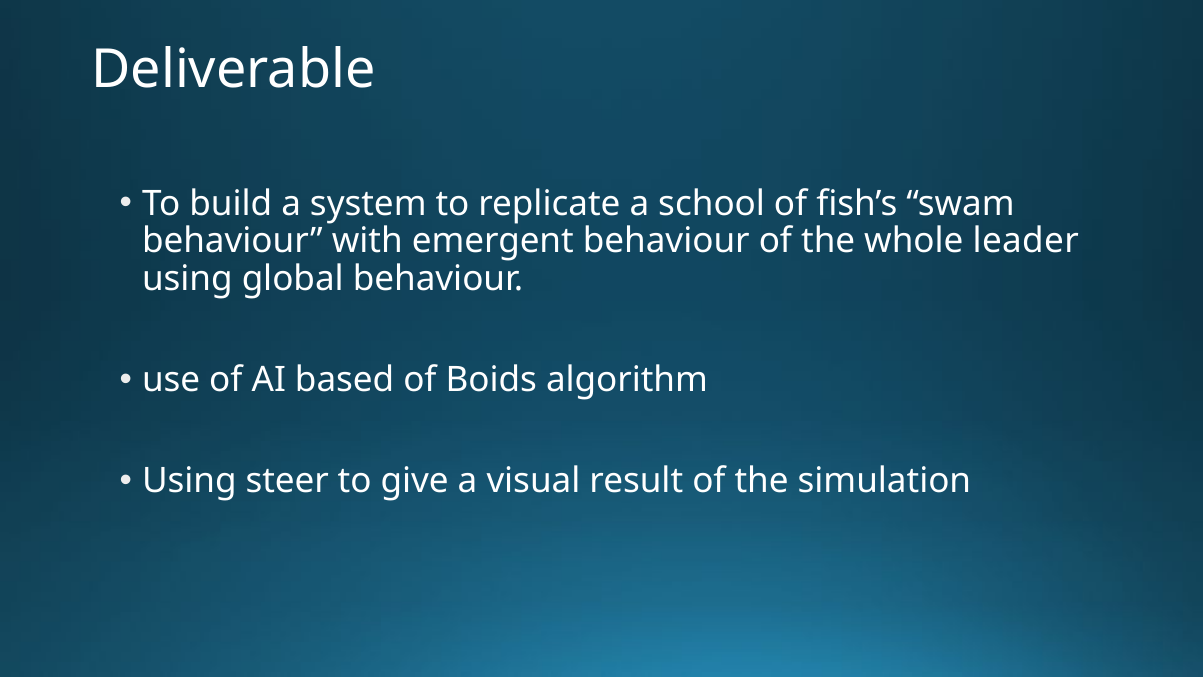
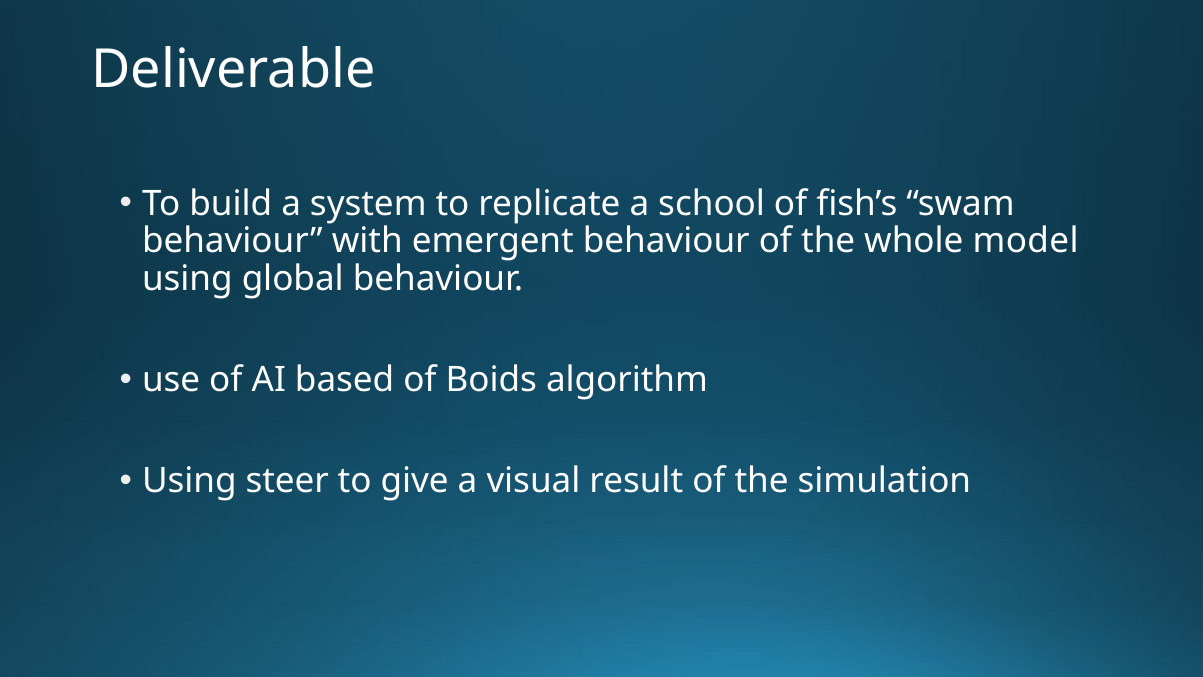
leader: leader -> model (1026, 241)
